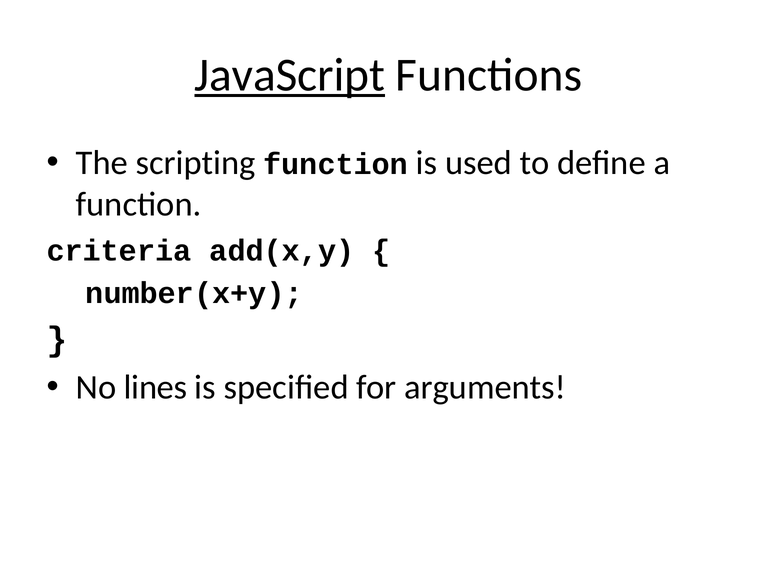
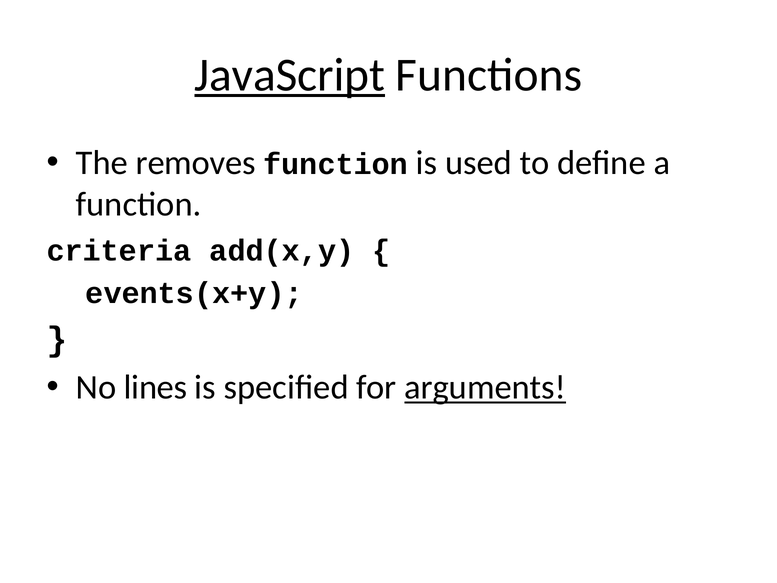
scripting: scripting -> removes (196, 163)
number(x+y: number(x+y -> events(x+y (194, 293)
arguments underline: none -> present (485, 387)
